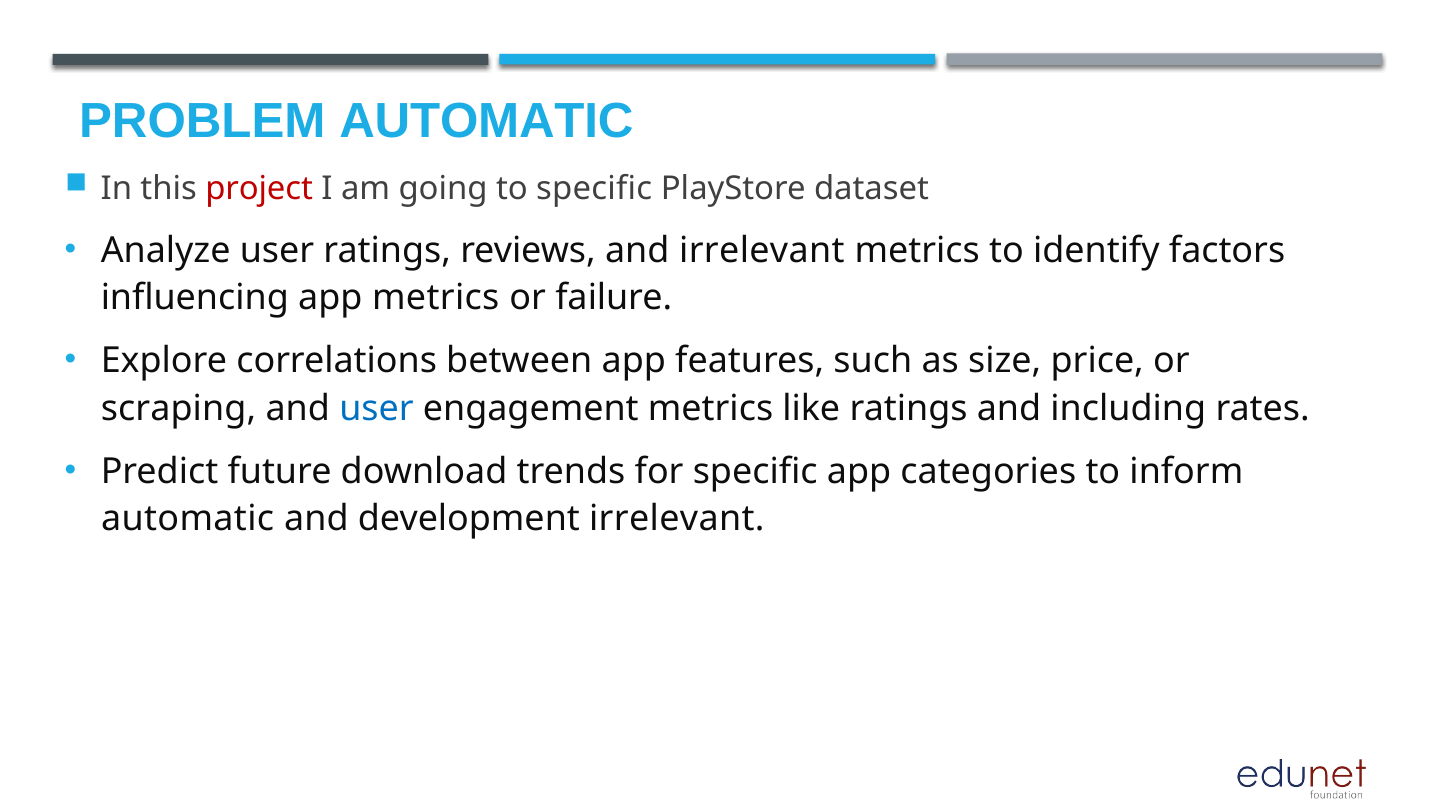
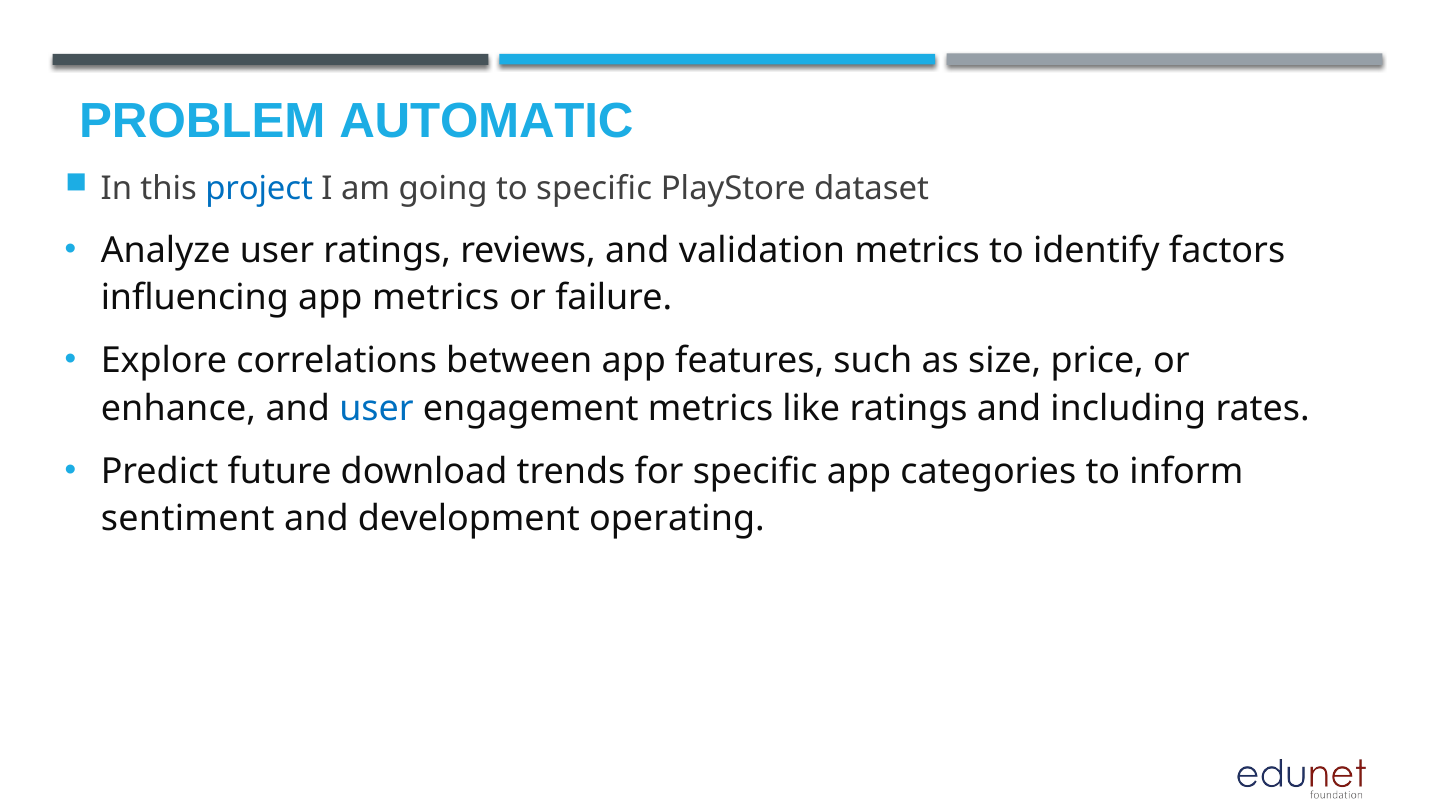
project colour: red -> blue (259, 188)
irrelevant: irrelevant -> validation (762, 250)
scraping: scraping -> enhance (178, 408)
automatic: automatic -> sentiment (188, 519)
development irrelevant: irrelevant -> operating (677, 519)
